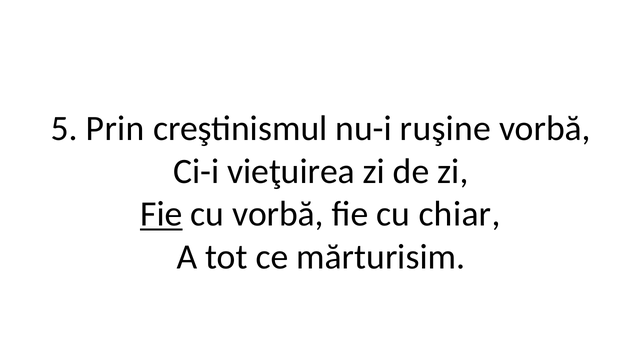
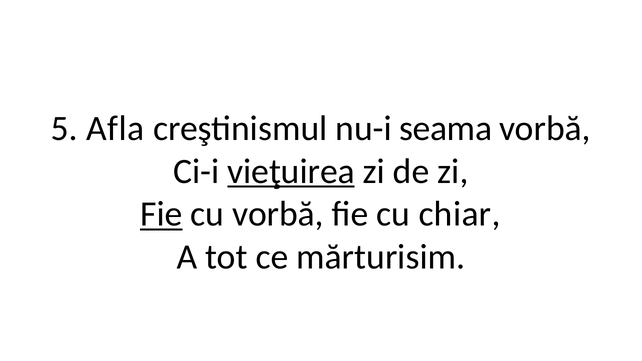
Prin: Prin -> Afla (115, 129)
ruşine: ruşine -> seama (446, 129)
vieţuirea underline: none -> present (291, 171)
